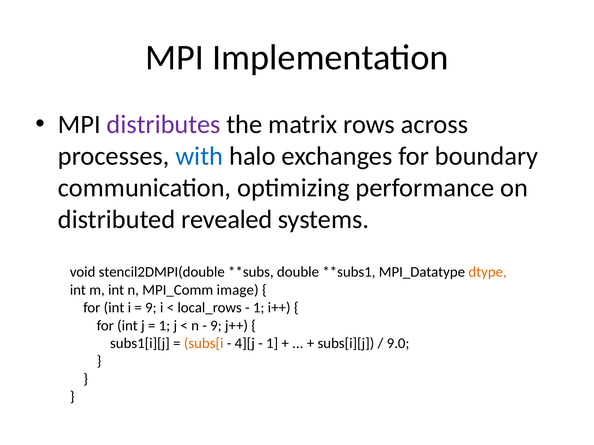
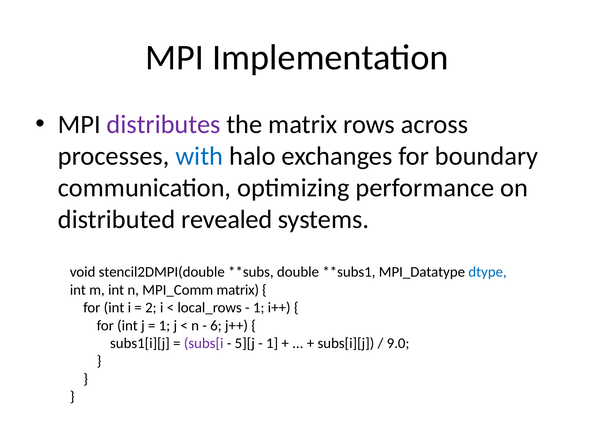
dtype colour: orange -> blue (488, 272)
MPI_Comm image: image -> matrix (238, 290)
9: 9 -> 2 (151, 308)
9: 9 -> 6 (216, 326)
subs[i colour: orange -> purple (204, 344)
4][j: 4][j -> 5][j (245, 344)
